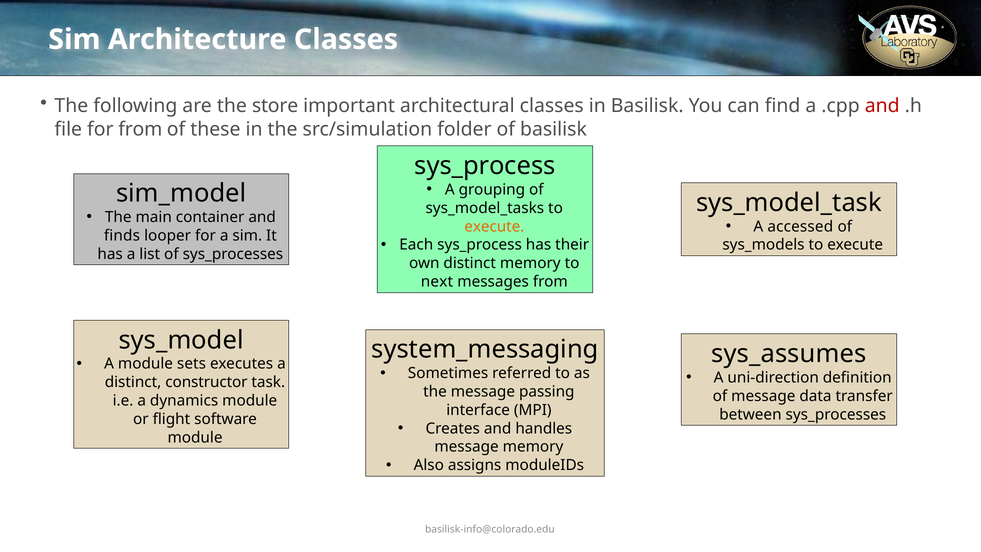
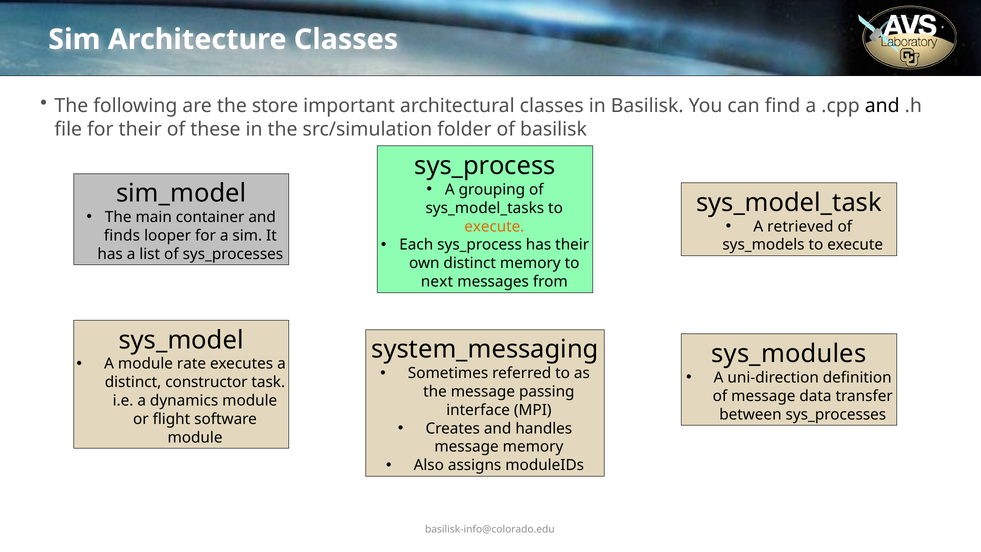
and colour: red -> black (882, 106)
for from: from -> their (140, 129)
accessed: accessed -> retrieved (800, 226)
sys_assumes: sys_assumes -> sys_modules (789, 354)
sets: sets -> rate (192, 364)
